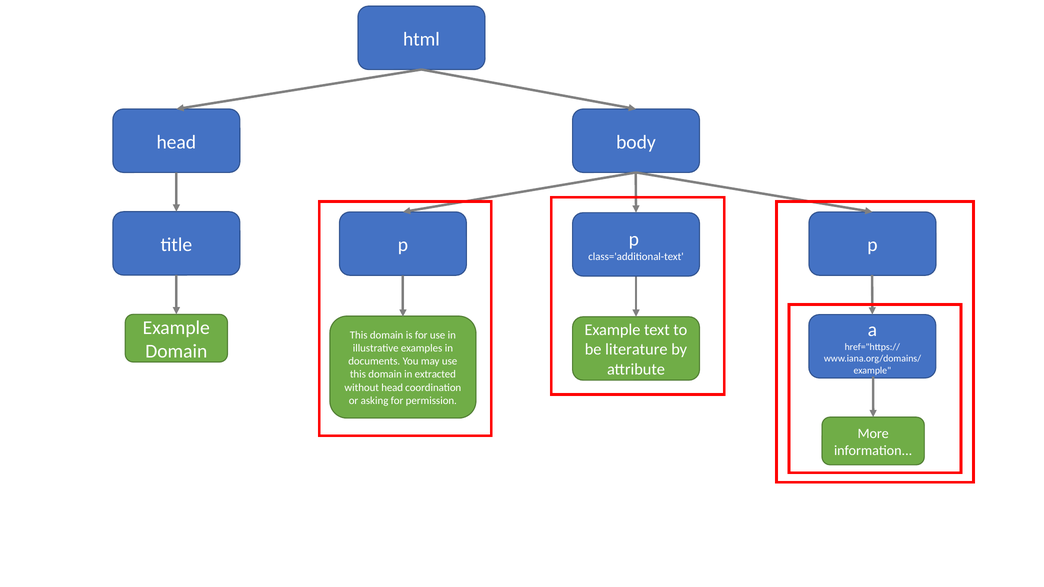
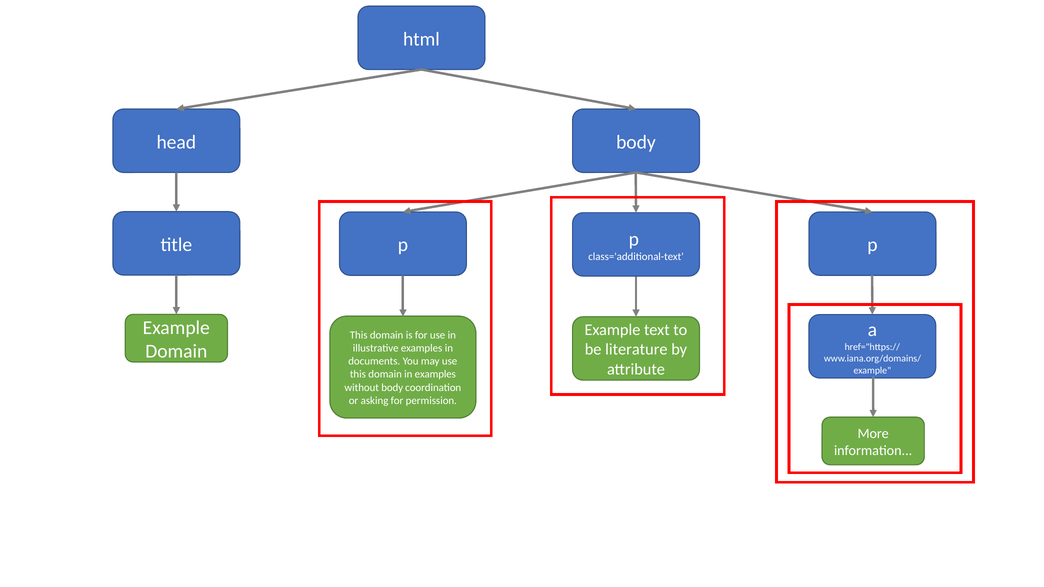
in extracted: extracted -> examples (435, 375)
without head: head -> body (392, 388)
